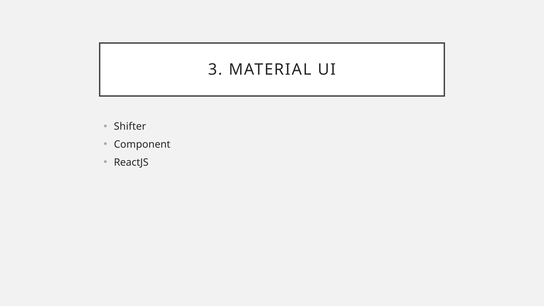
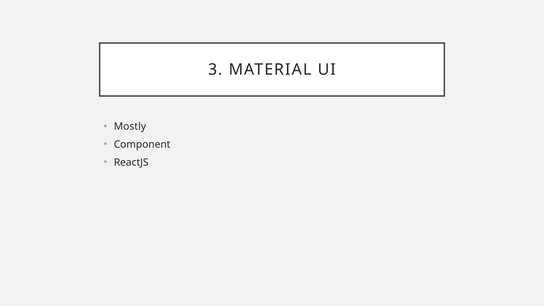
Shifter: Shifter -> Mostly (130, 127)
